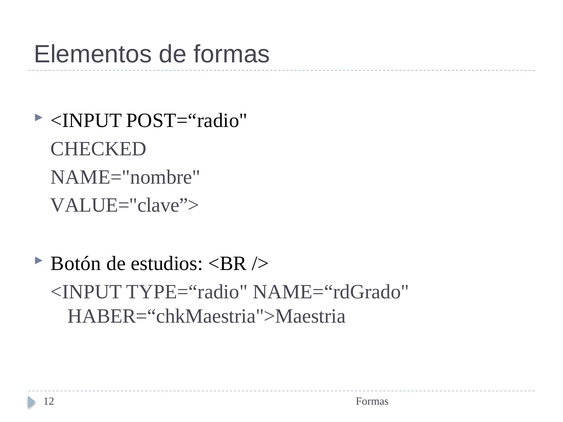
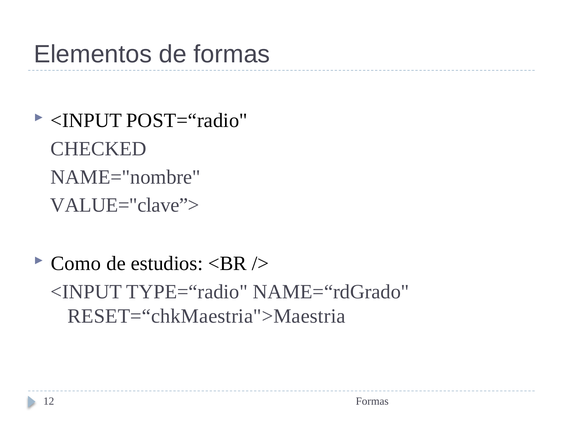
Botón: Botón -> Como (76, 264)
HABER=“chkMaestria">Maestria: HABER=“chkMaestria">Maestria -> RESET=“chkMaestria">Maestria (206, 316)
